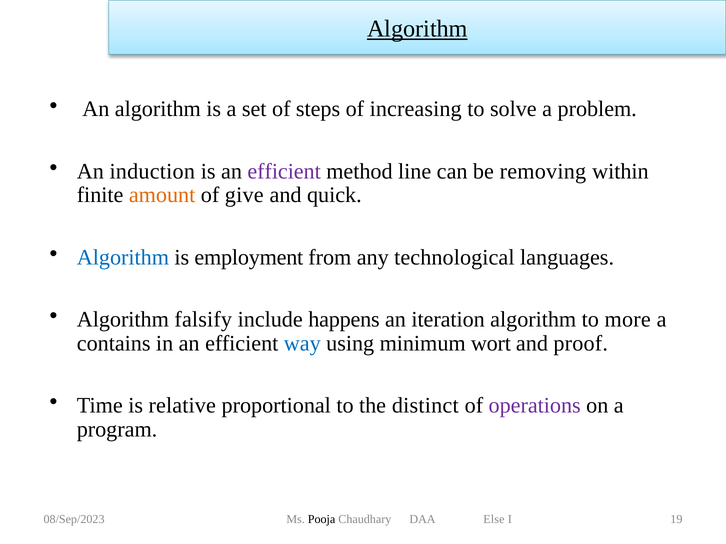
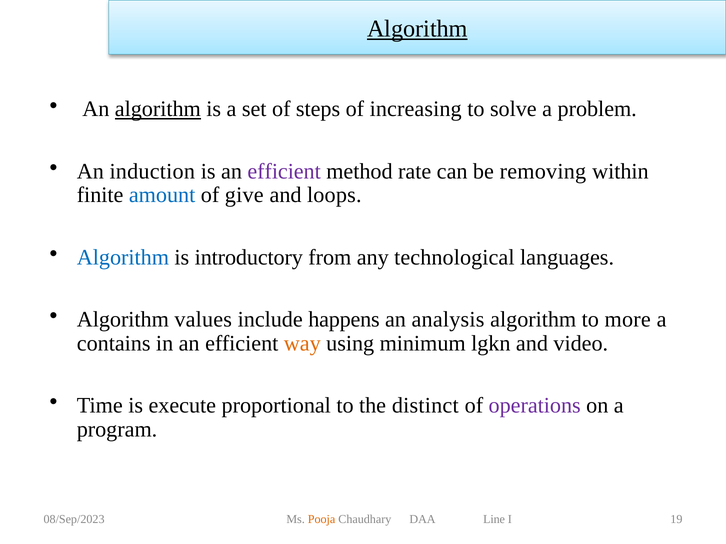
algorithm underline: none -> present (158, 109)
line: line -> rate (415, 171)
amount colour: orange -> blue (162, 195)
quick: quick -> loops (334, 195)
employment: employment -> introductory (249, 258)
falsify: falsify -> values (203, 320)
iteration: iteration -> analysis (448, 320)
way colour: blue -> orange (302, 344)
wort: wort -> lgkn (491, 344)
proof: proof -> video (581, 344)
relative: relative -> execute (182, 406)
Pooja colour: black -> orange (322, 520)
Else: Else -> Line (494, 520)
